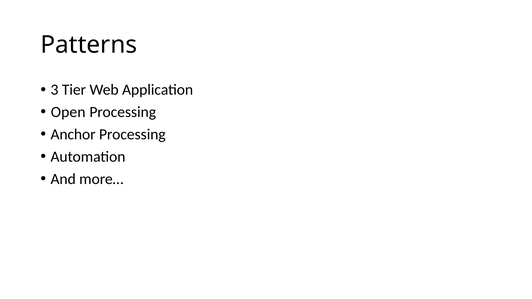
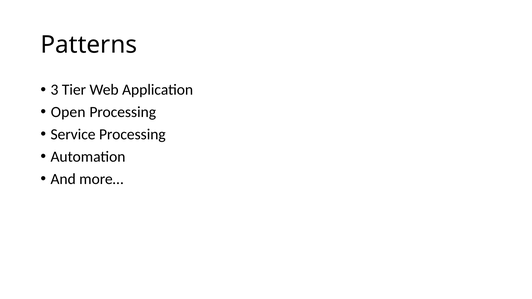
Anchor: Anchor -> Service (73, 135)
